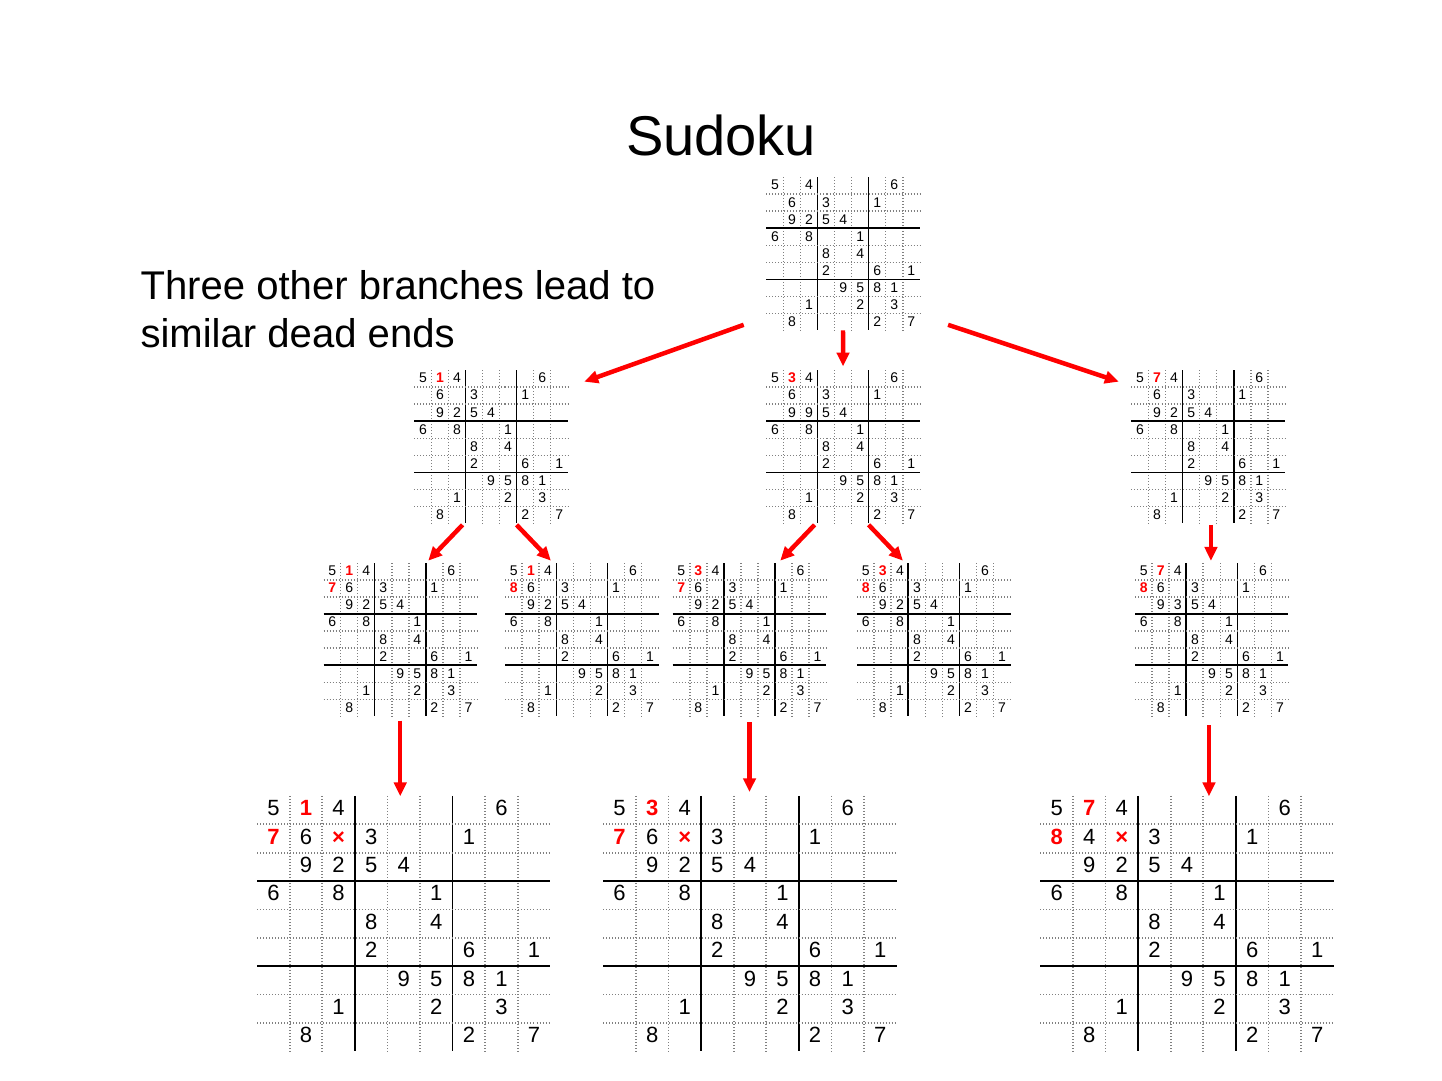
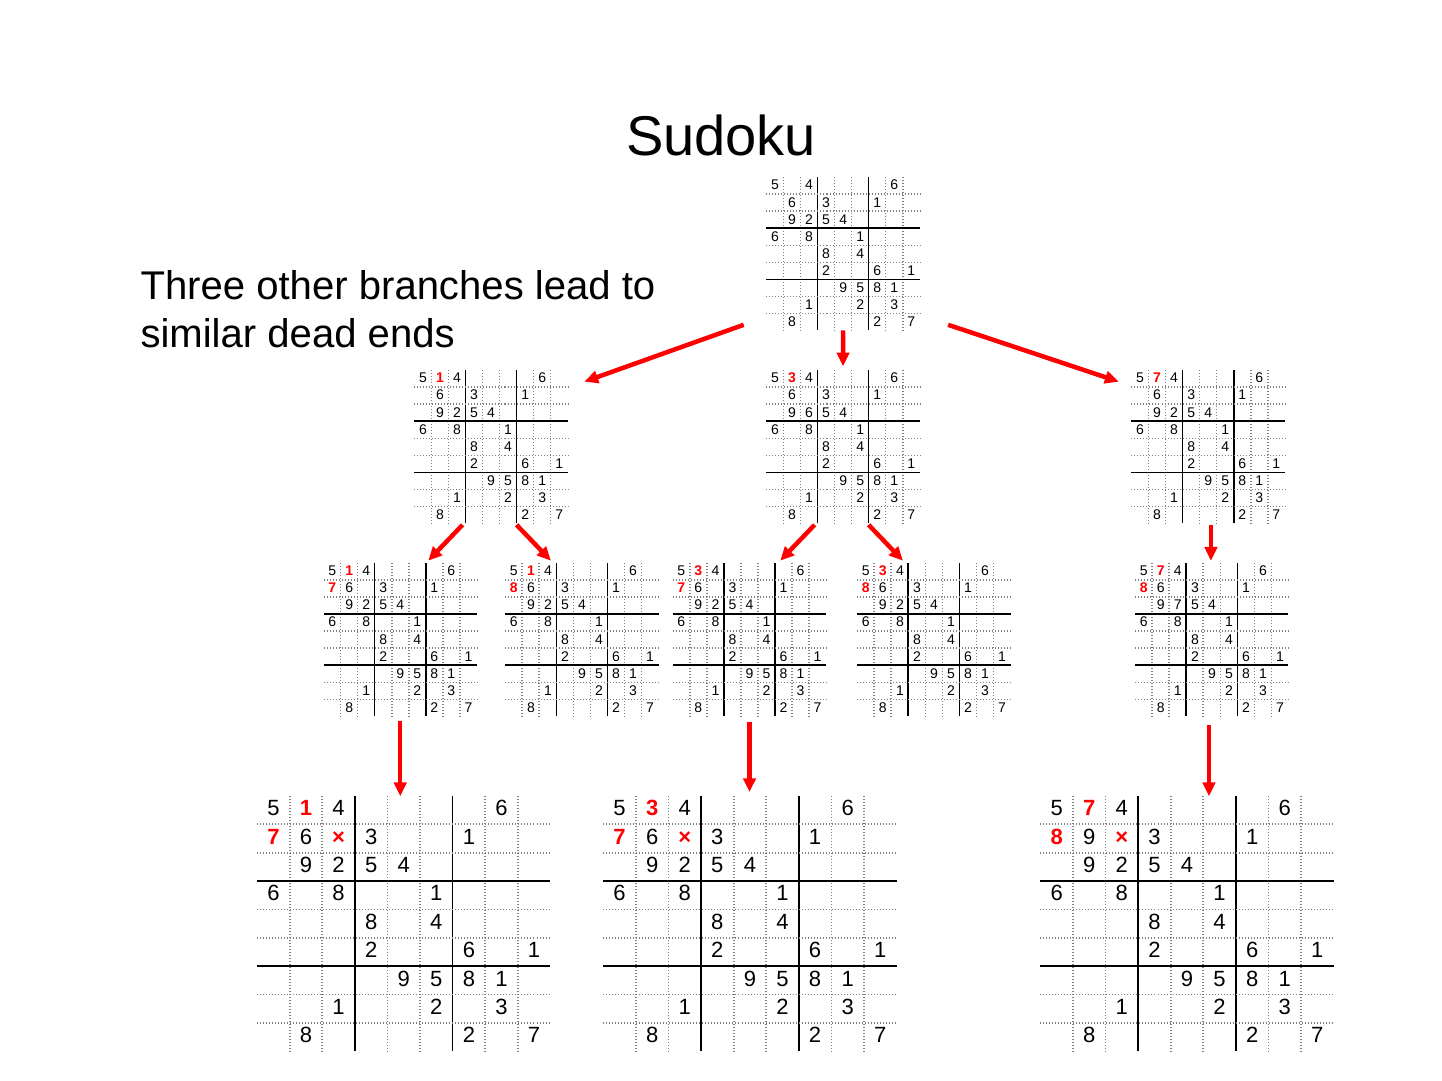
9 9: 9 -> 6 (809, 413)
9 3: 3 -> 7 (1178, 606)
4: 4 -> 9 (1089, 837)
